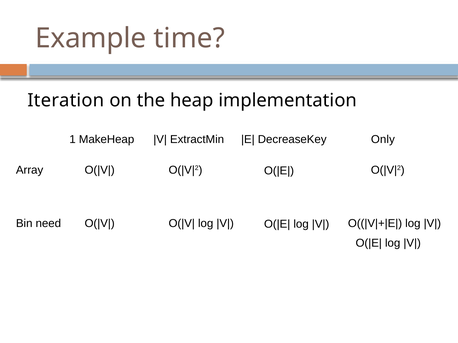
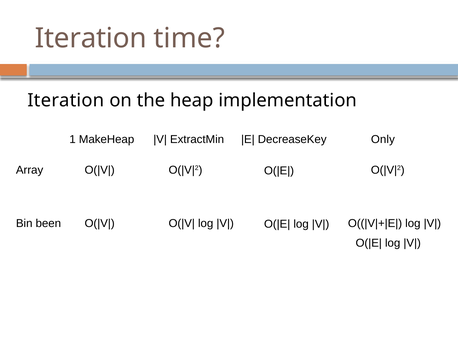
Example: Example -> Iteration (91, 38)
need: need -> been (48, 224)
